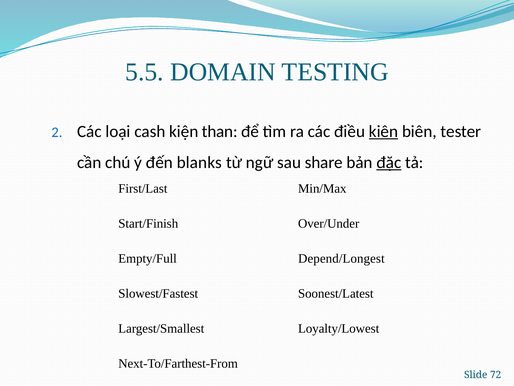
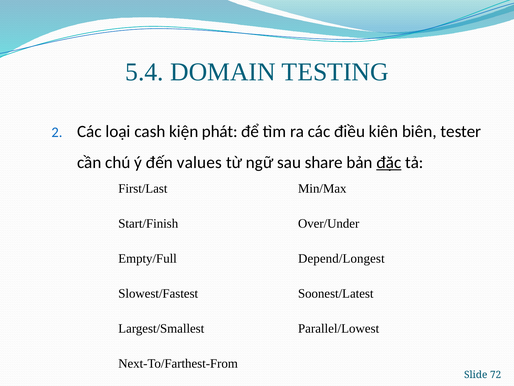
5.5: 5.5 -> 5.4 (144, 72)
than: than -> phát (220, 131)
kiên underline: present -> none (384, 131)
blanks: blanks -> values (199, 162)
Loyalty/Lowest: Loyalty/Lowest -> Parallel/Lowest (339, 328)
